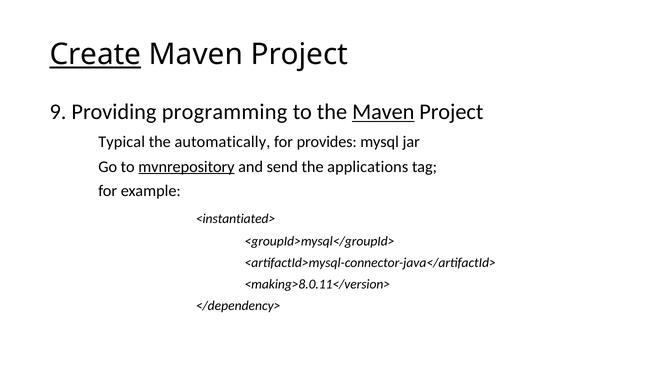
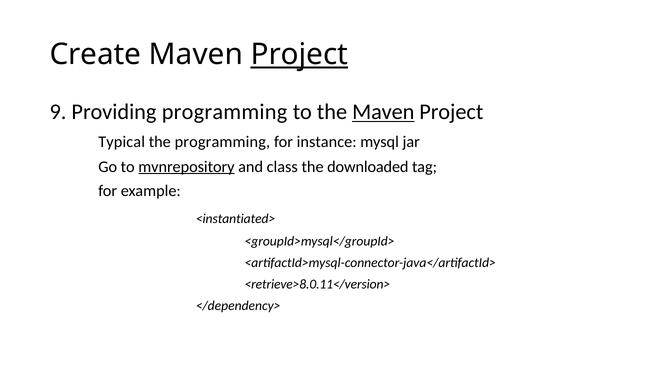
Create underline: present -> none (95, 55)
Project underline: none -> present (299, 55)
the automatically: automatically -> programming (222, 142)
provides: provides -> instance (327, 142)
send: send -> class (282, 167)
applications: applications -> downloaded (368, 167)
<making>8.0.11</version>: <making>8.0.11</version> -> <retrieve>8.0.11</version> (317, 284)
